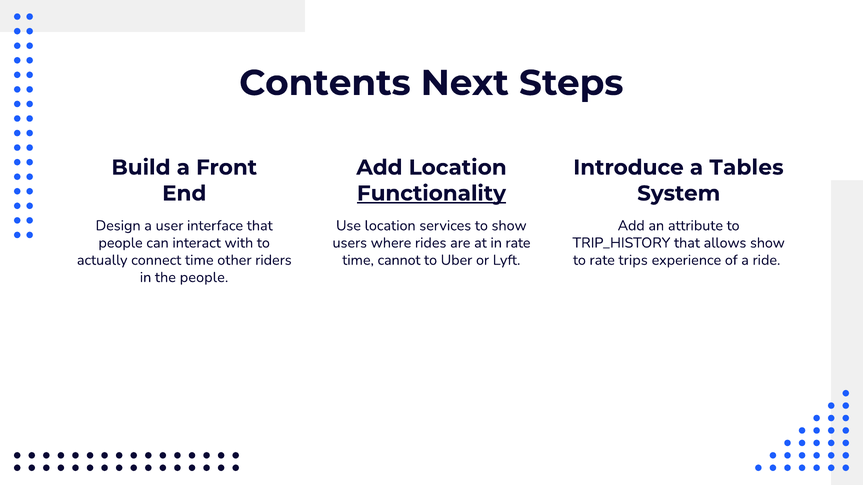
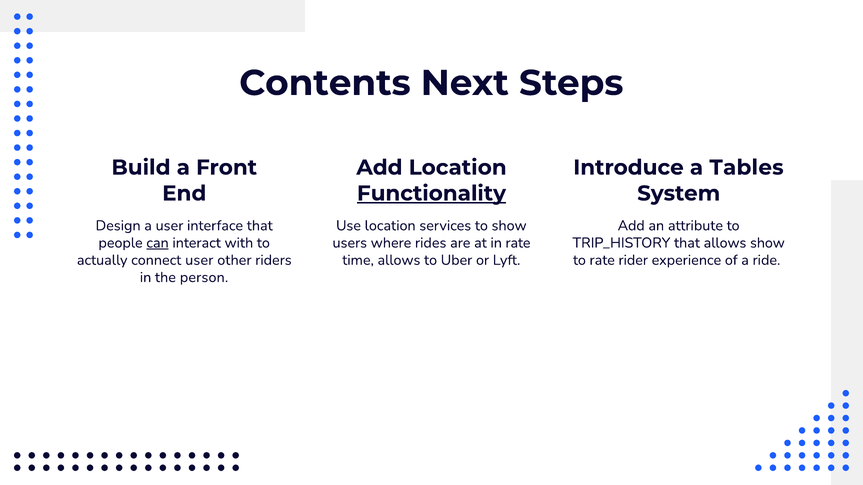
can underline: none -> present (158, 243)
connect time: time -> user (199, 260)
time cannot: cannot -> allows (399, 260)
trips: trips -> rider (633, 260)
the people: people -> person (204, 278)
